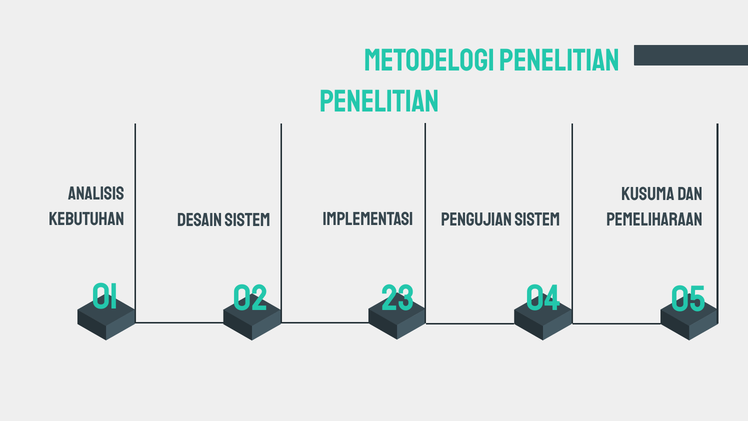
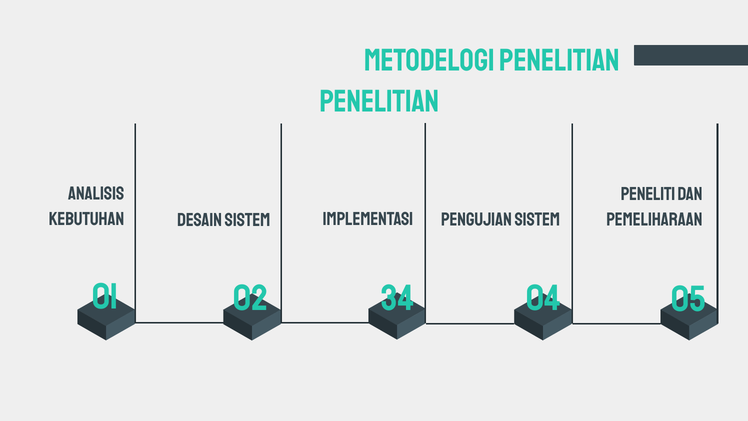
Kusuma: Kusuma -> Peneliti (648, 194)
23: 23 -> 34 (398, 298)
